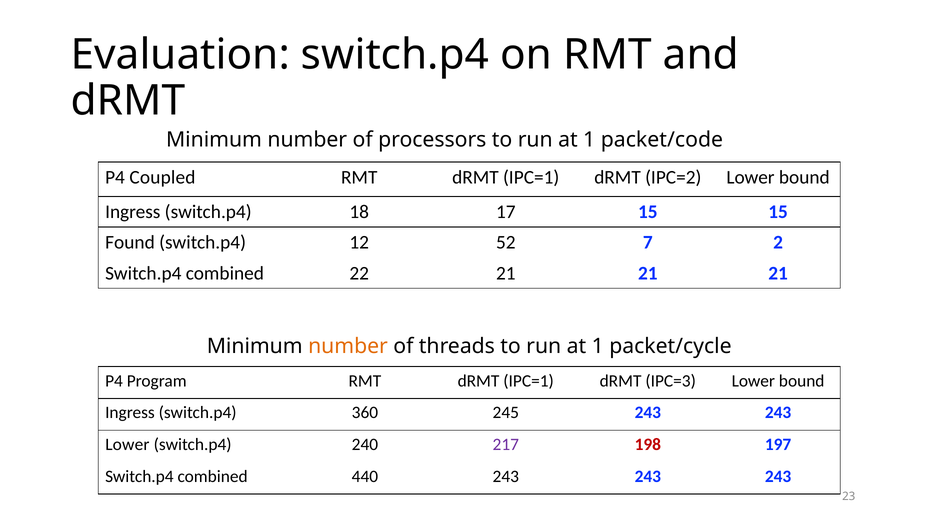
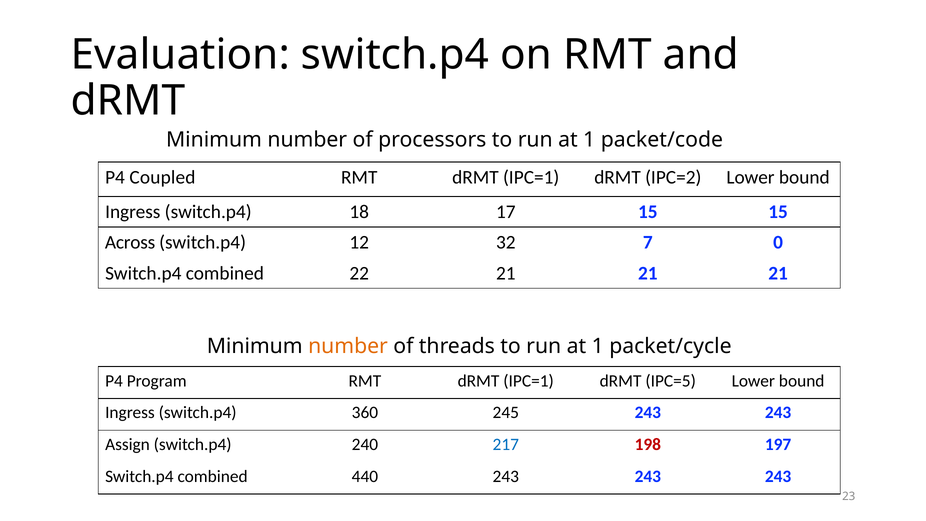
Found: Found -> Across (130, 243)
52: 52 -> 32 (506, 243)
2: 2 -> 0 (778, 243)
IPC=3: IPC=3 -> IPC=5 (671, 381)
Lower: Lower -> Assign (127, 444)
217 colour: purple -> blue (506, 444)
